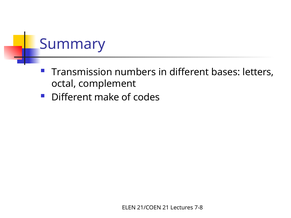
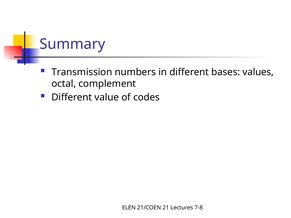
letters: letters -> values (258, 72)
make: make -> value (107, 97)
